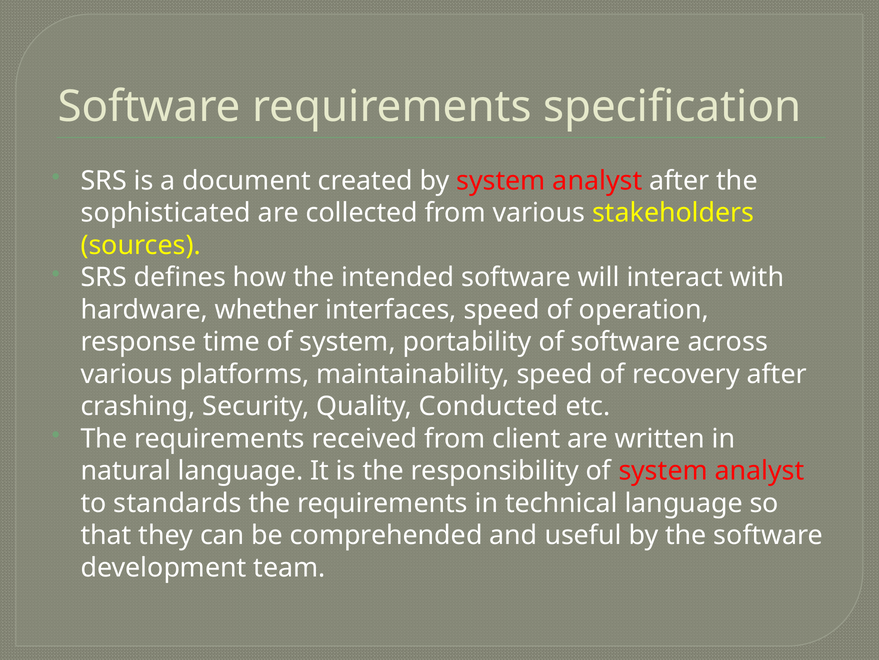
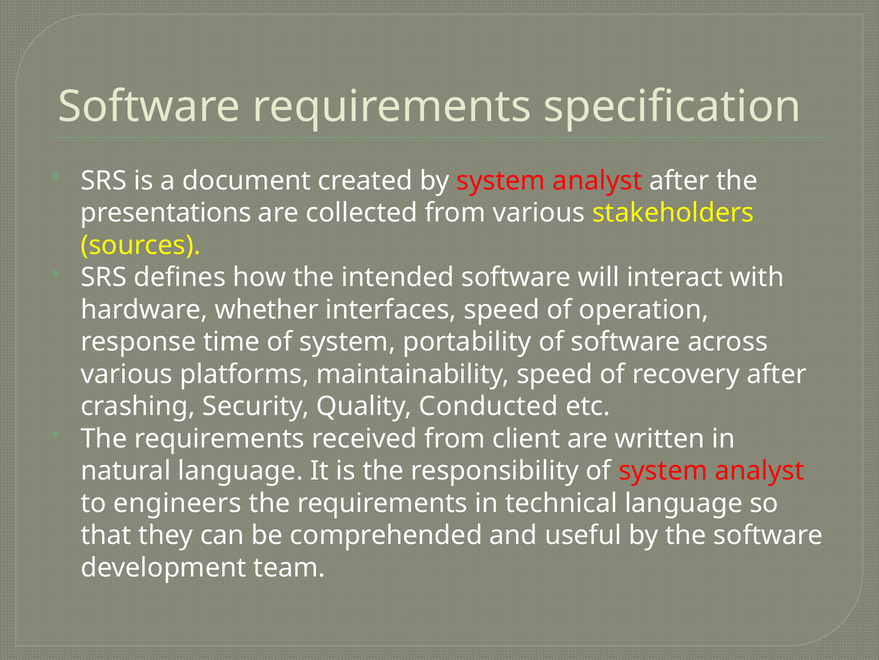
sophisticated: sophisticated -> presentations (166, 213)
standards: standards -> engineers (178, 503)
